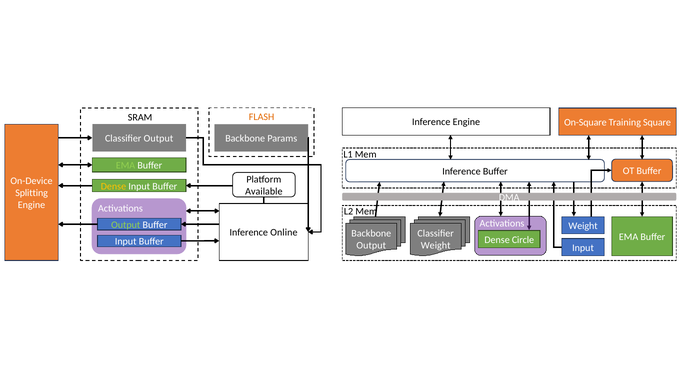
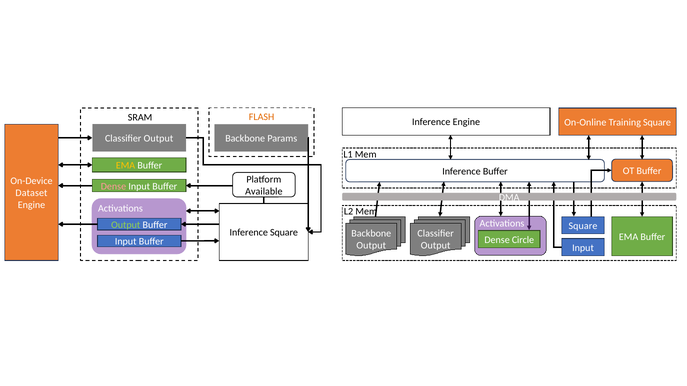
On-Square: On-Square -> On-Online (585, 122)
EMA colour: light green -> yellow (126, 166)
Dense colour: yellow -> pink (113, 186)
Splitting: Splitting -> Dataset (31, 193)
Weight: Weight -> Square (583, 226)
Inference Online: Online -> Square (284, 233)
Weight: Weight -> Output (436, 246)
